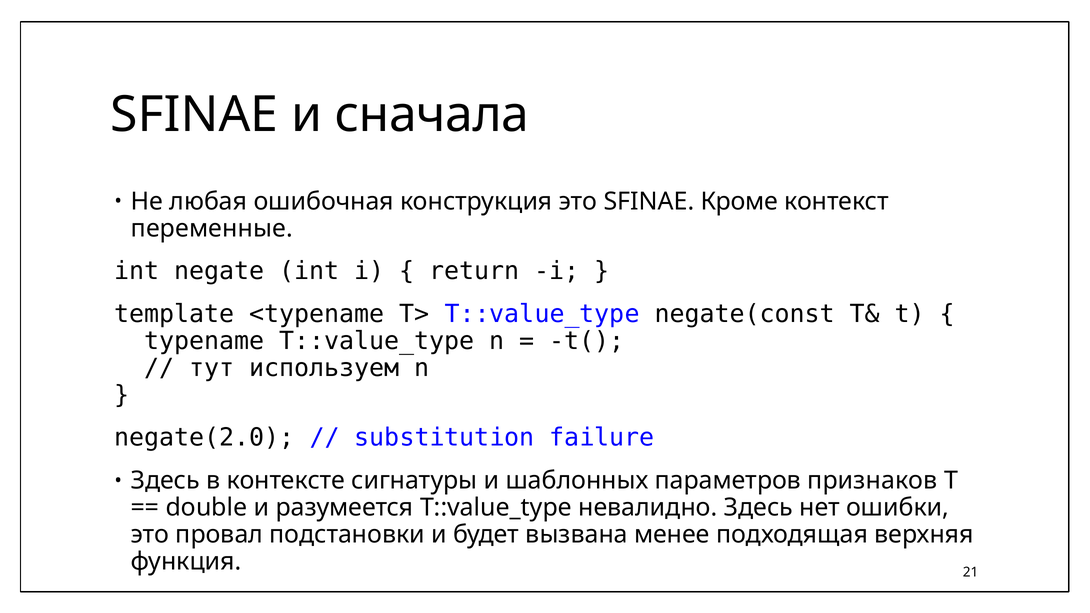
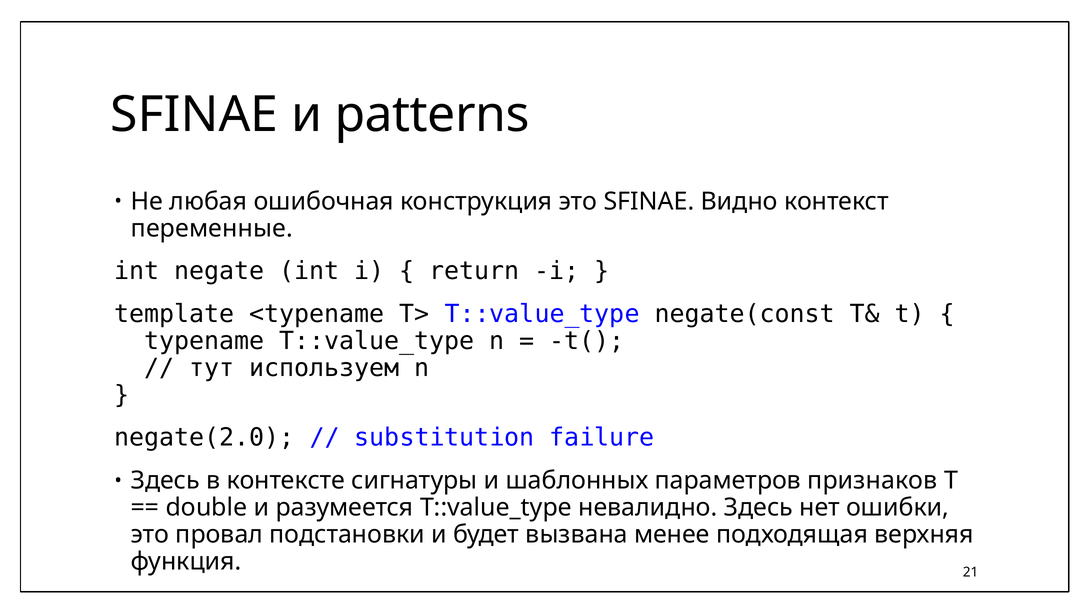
сначала: сначала -> patterns (432, 115)
Кроме: Кроме -> Видно (739, 201)
